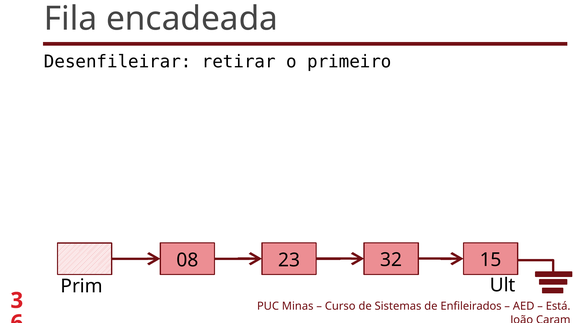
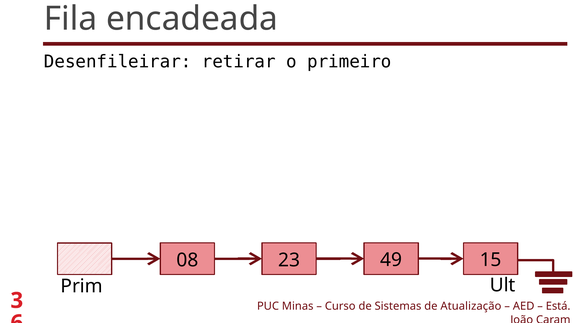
32: 32 -> 49 (391, 260)
Enfileirados: Enfileirados -> Atualização (471, 306)
